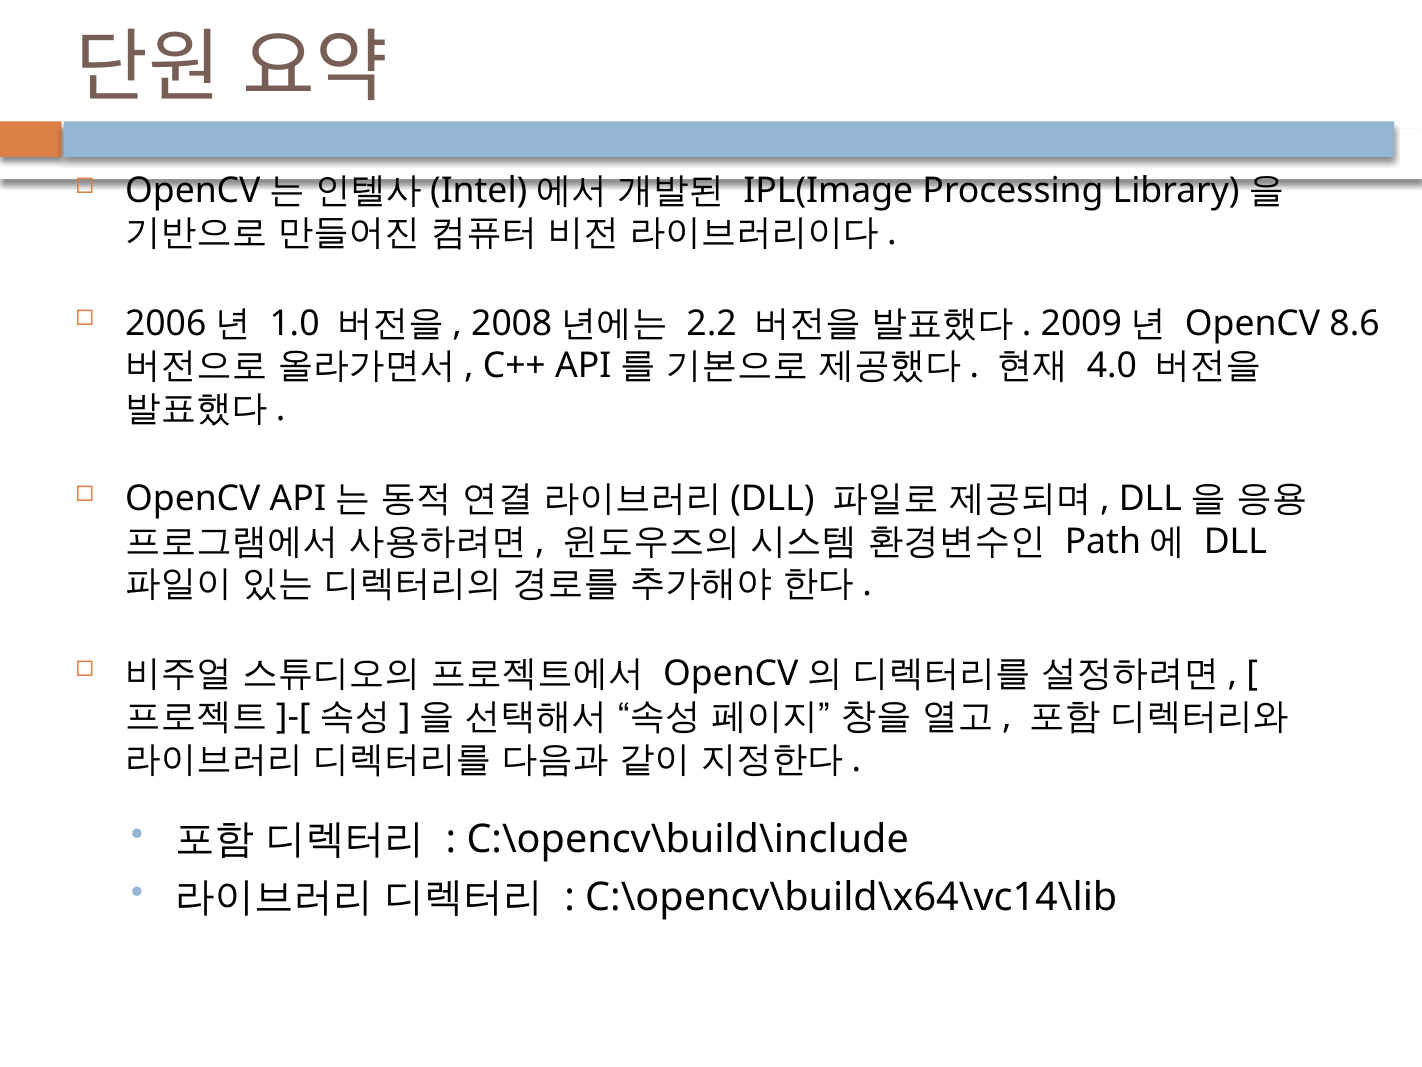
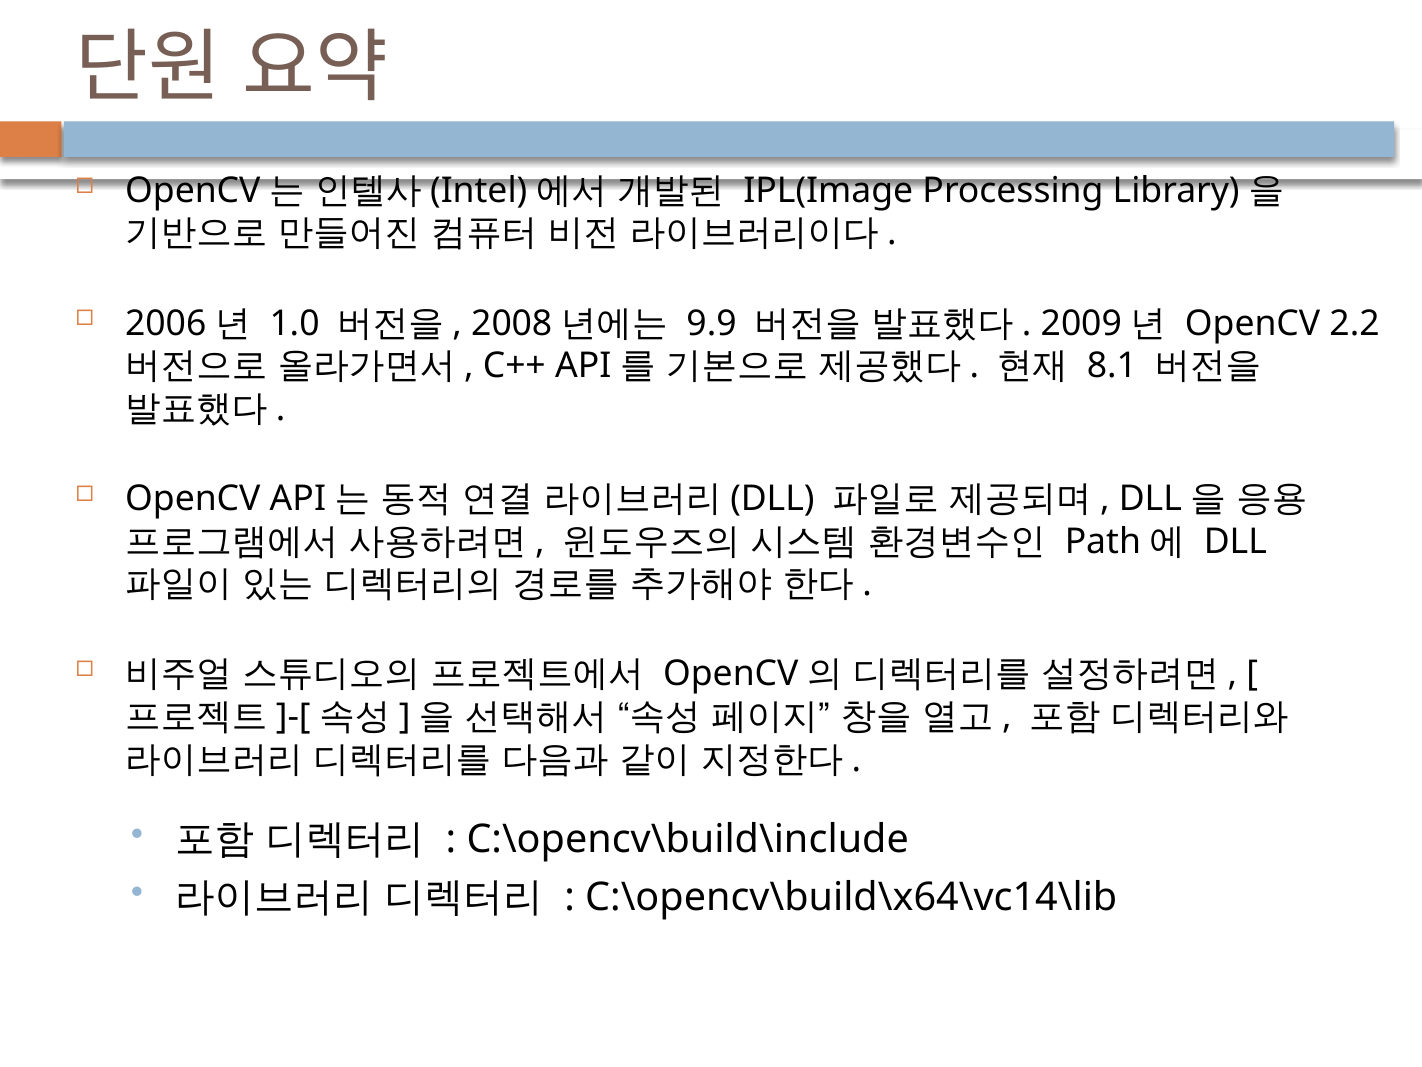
2.2: 2.2 -> 9.9 (712, 323)
8.6: 8.6 -> 2.2 (1355, 323)
4.0: 4.0 -> 8.1 (1112, 366)
